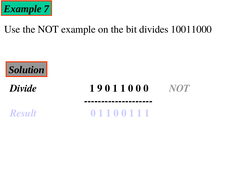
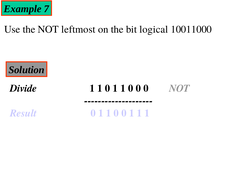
NOT example: example -> leftmost (78, 29)
divides: divides -> logical (154, 29)
9: 9 -> 1 (100, 88)
